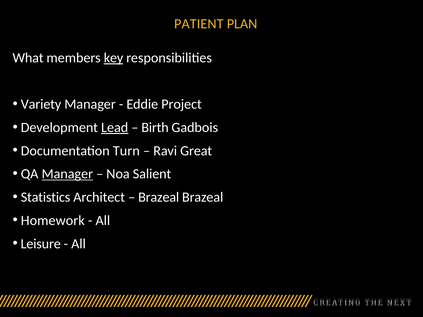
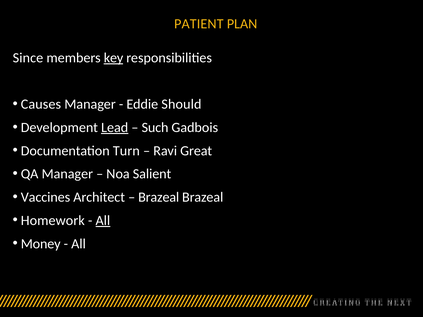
What: What -> Since (28, 58)
Variety: Variety -> Causes (41, 104)
Project: Project -> Should (181, 104)
Birth: Birth -> Such (155, 128)
Manager underline: present -> none (67, 174)
Statistics: Statistics -> Vaccines (45, 197)
All underline: none -> present (103, 221)
Leisure: Leisure -> Money (41, 244)
